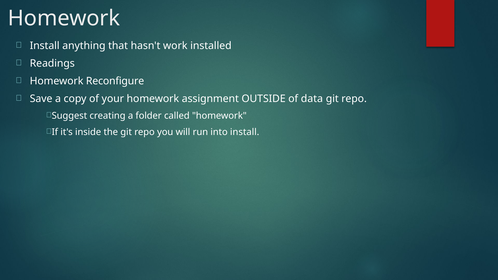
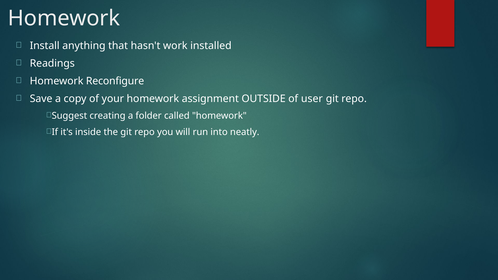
data: data -> user (312, 99)
into install: install -> neatly (245, 132)
